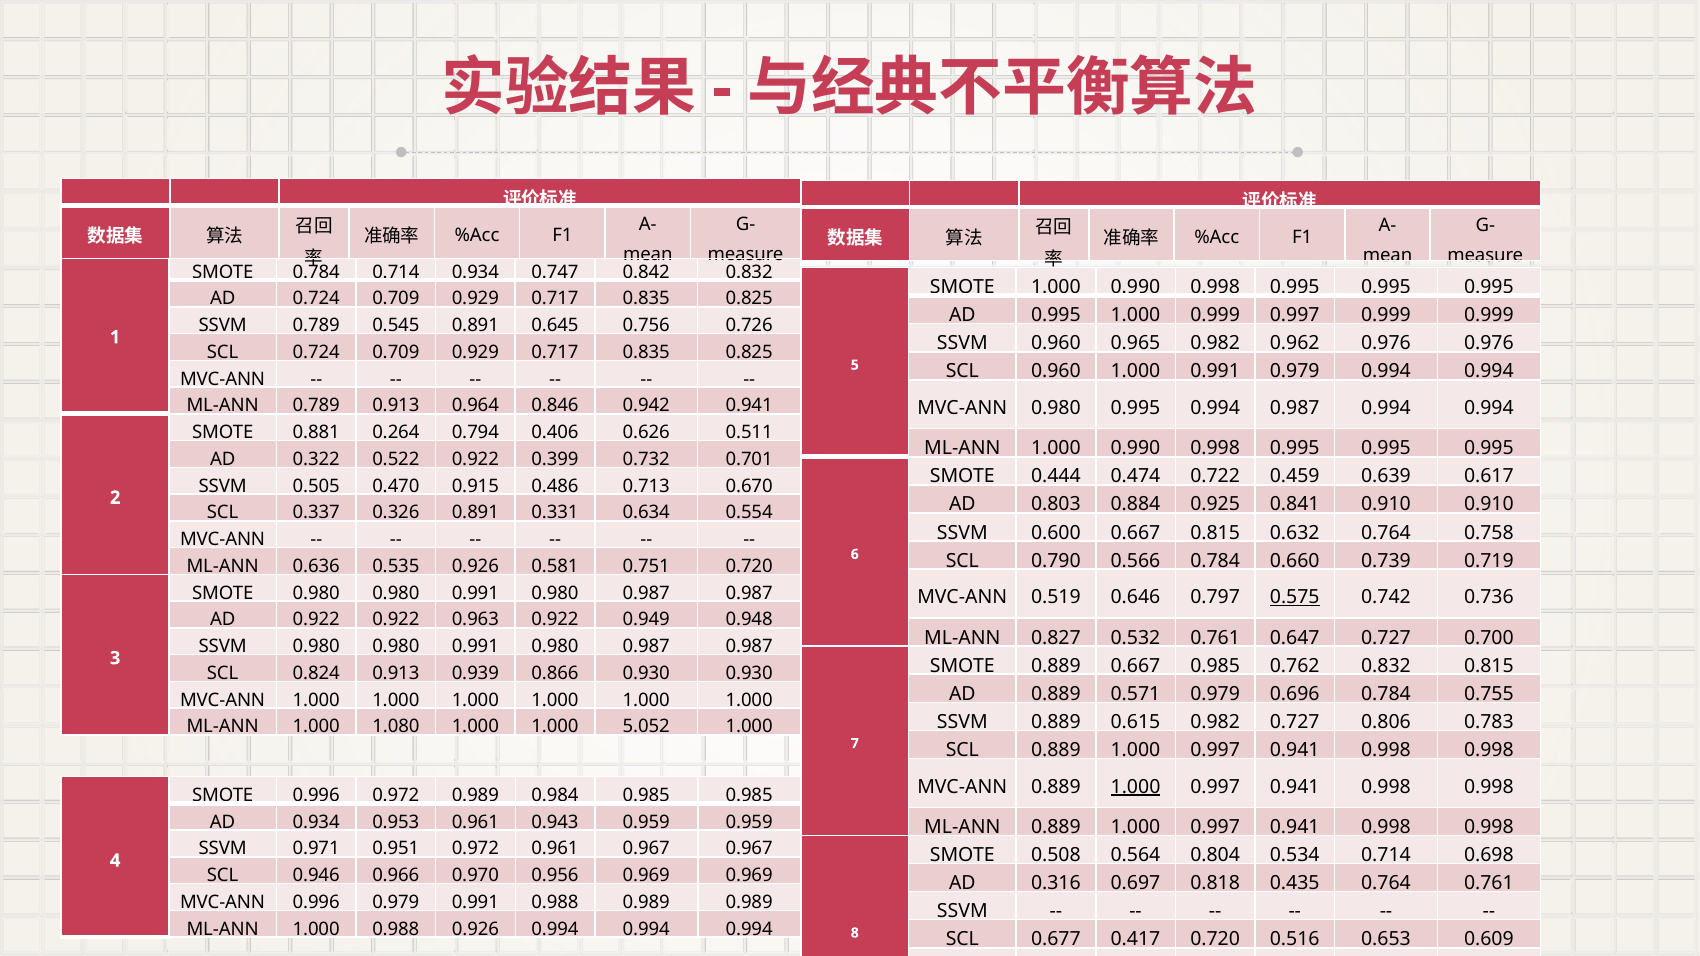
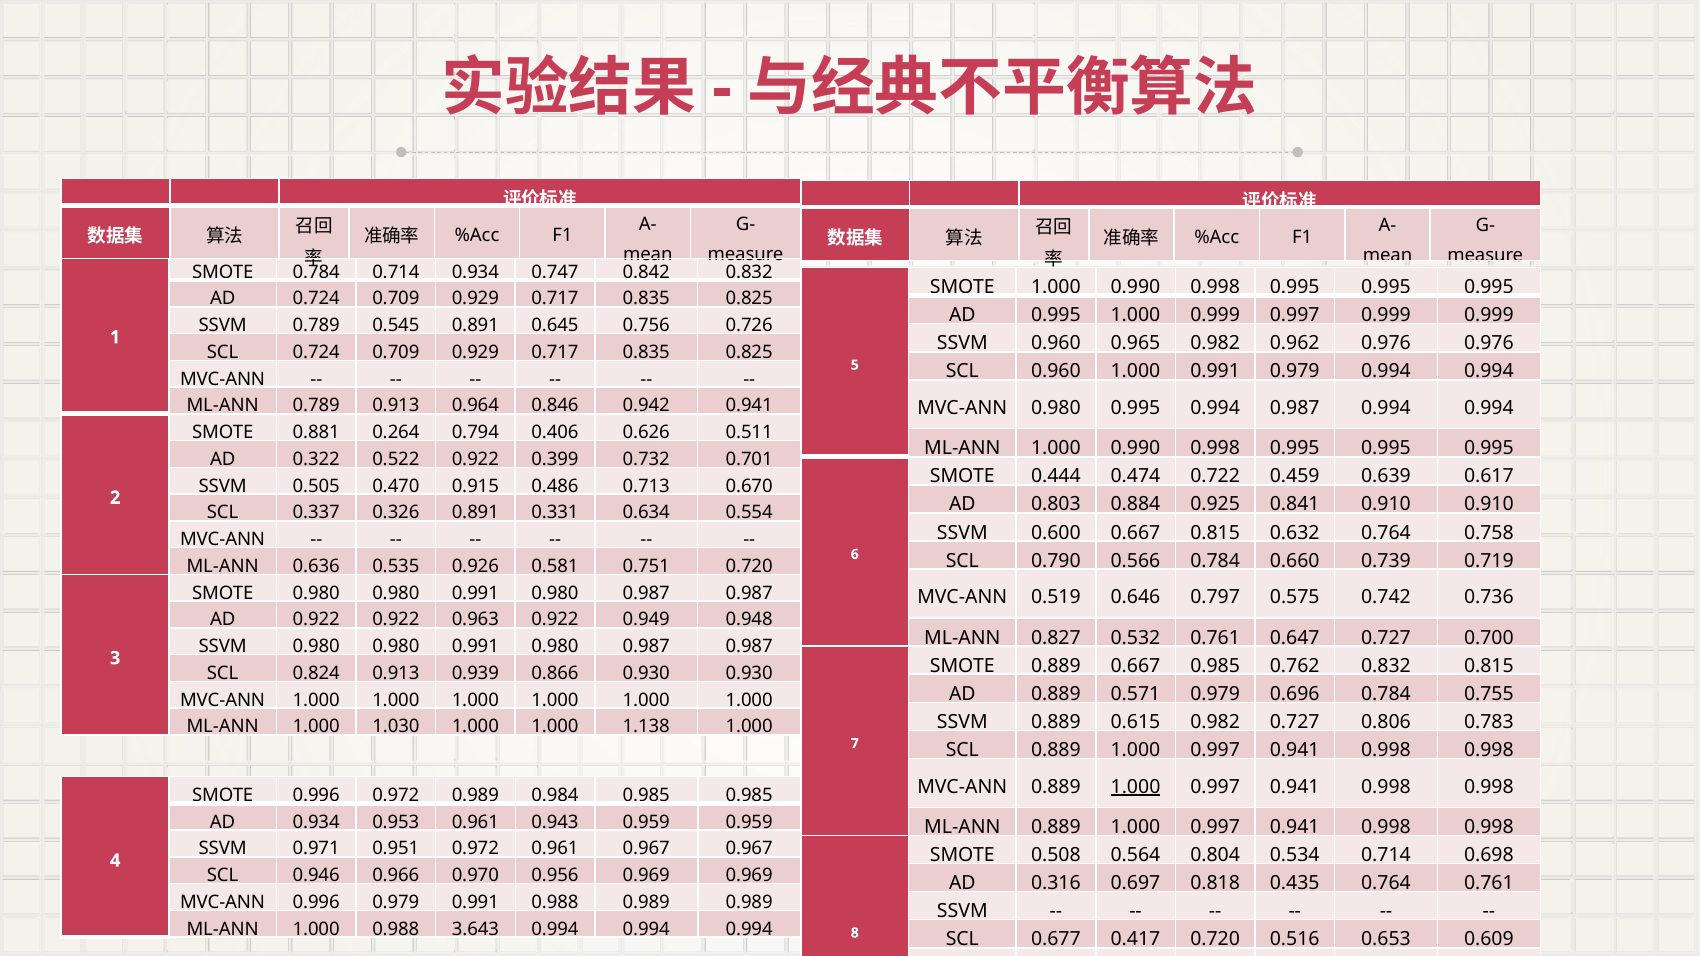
0.575 underline: present -> none (1295, 598)
1.080: 1.080 -> 1.030 (396, 727)
5.052: 5.052 -> 1.138 (646, 727)
0.988 0.926: 0.926 -> 3.643 (475, 929)
